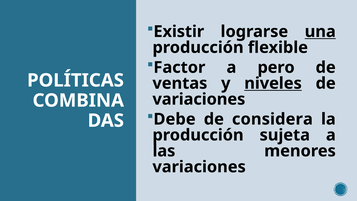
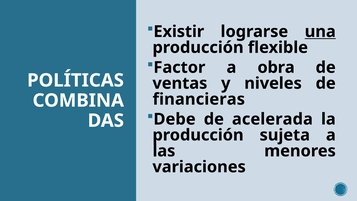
pero: pero -> obra (276, 67)
niveles underline: present -> none (273, 83)
variaciones: variaciones -> financieras (199, 99)
considera: considera -> acelerada (272, 119)
